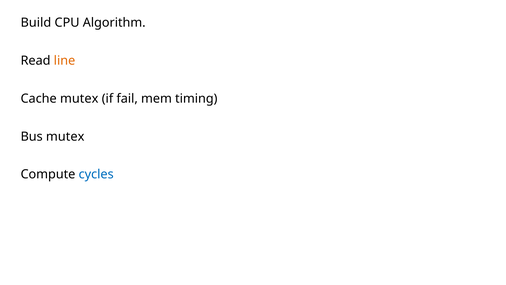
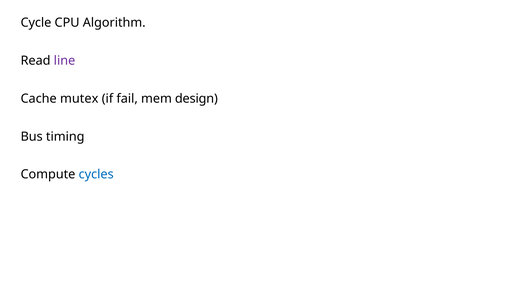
Build: Build -> Cycle (36, 23)
line colour: orange -> purple (64, 61)
timing: timing -> design (196, 98)
Bus mutex: mutex -> timing (65, 136)
